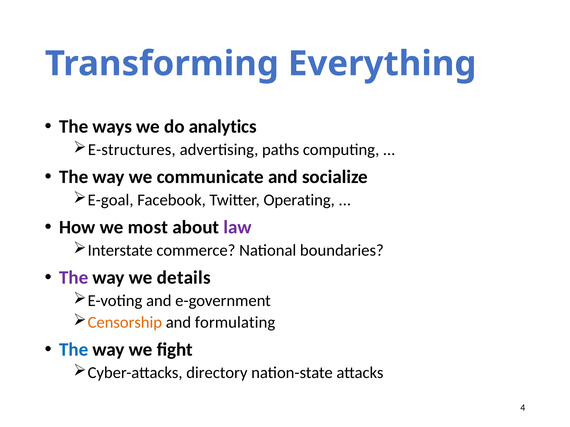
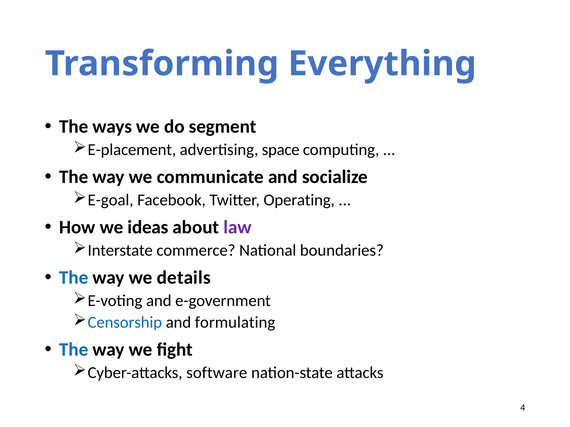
analytics: analytics -> segment (223, 127)
E-structures: E-structures -> E-placement (132, 150)
paths: paths -> space (281, 150)
most: most -> ideas (148, 227)
The colour: purple -> blue (74, 278)
Censorship colour: orange -> blue (125, 323)
directory: directory -> software (217, 373)
